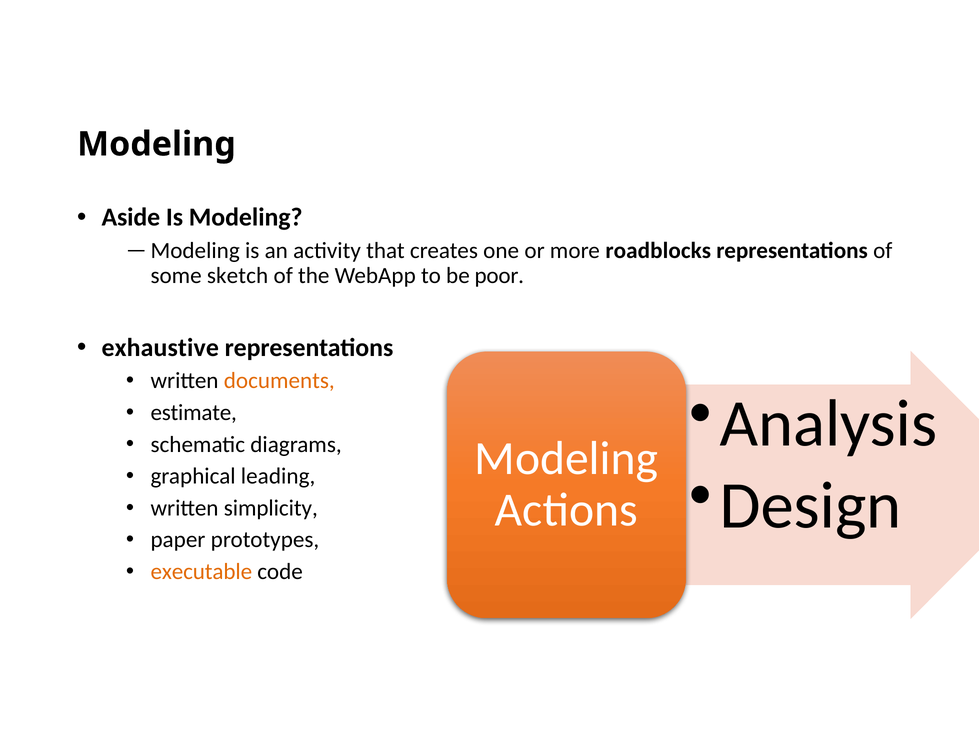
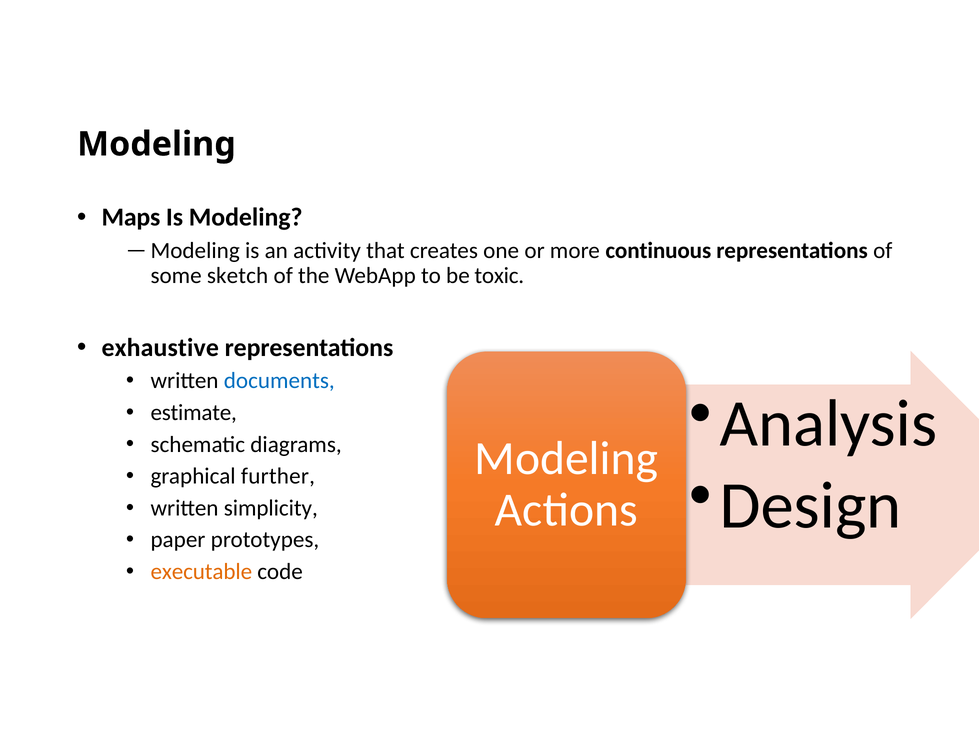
Aside: Aside -> Maps (131, 217)
roadblocks: roadblocks -> continuous (658, 250)
poor: poor -> toxic (499, 275)
documents colour: orange -> blue (279, 380)
leading: leading -> further (278, 476)
